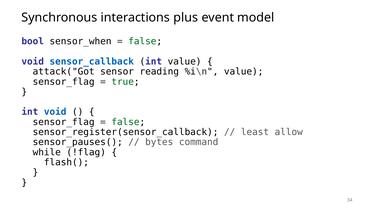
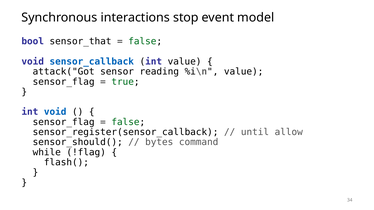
plus: plus -> stop (186, 17)
sensor_when: sensor_when -> sensor_that (80, 41)
least: least -> until (255, 132)
sensor_pauses(: sensor_pauses( -> sensor_should( (78, 142)
